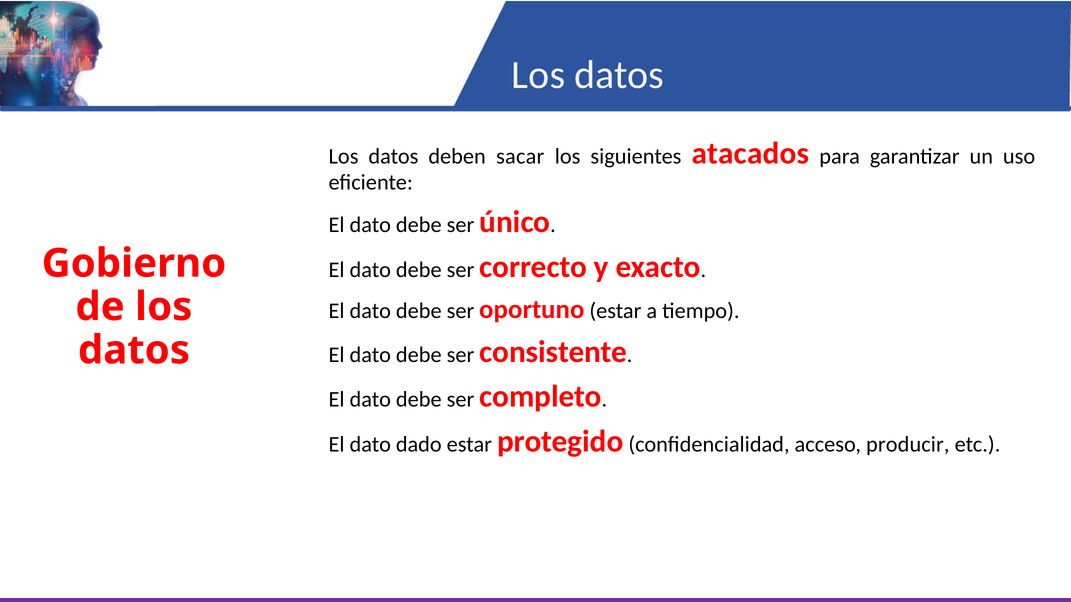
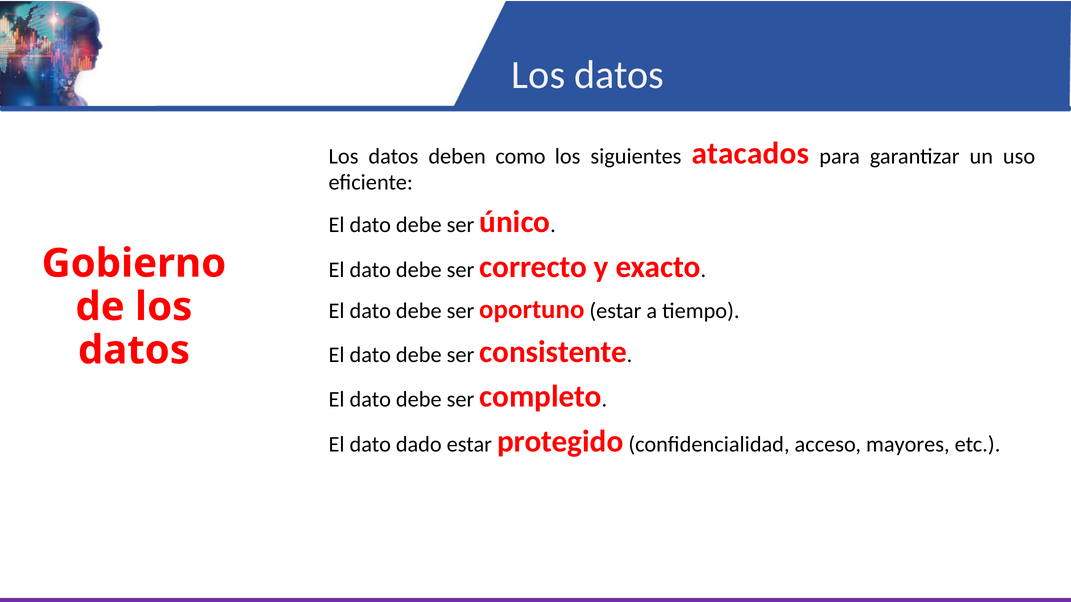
sacar: sacar -> como (520, 156)
producir: producir -> mayores (908, 445)
